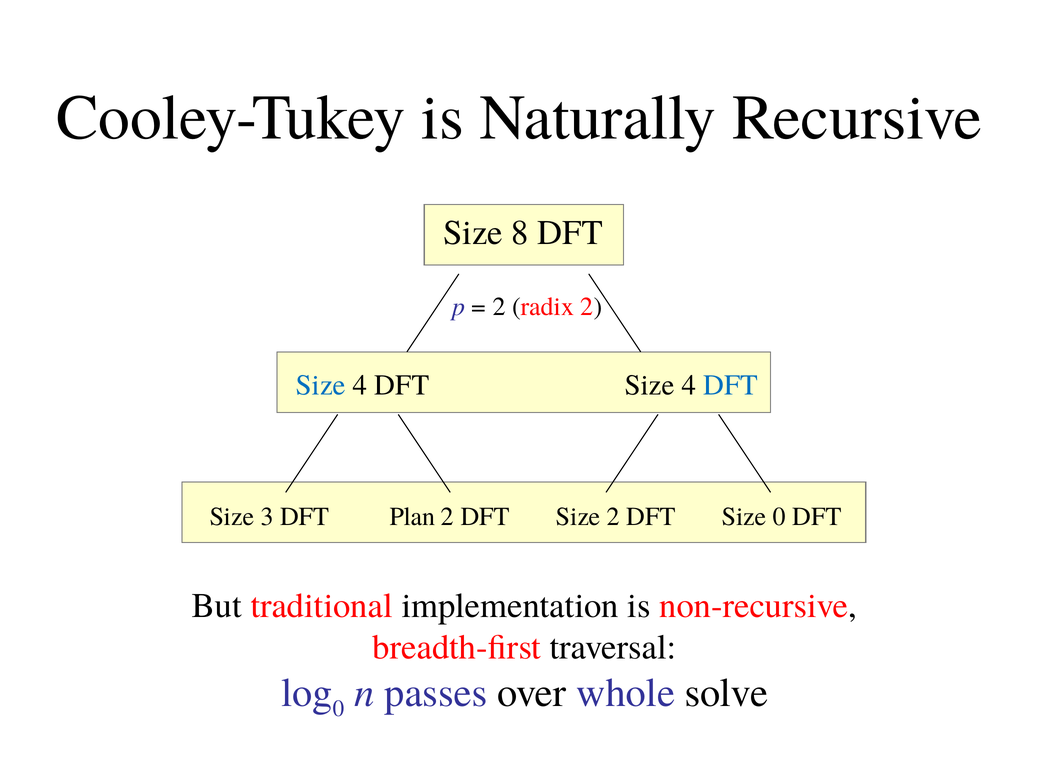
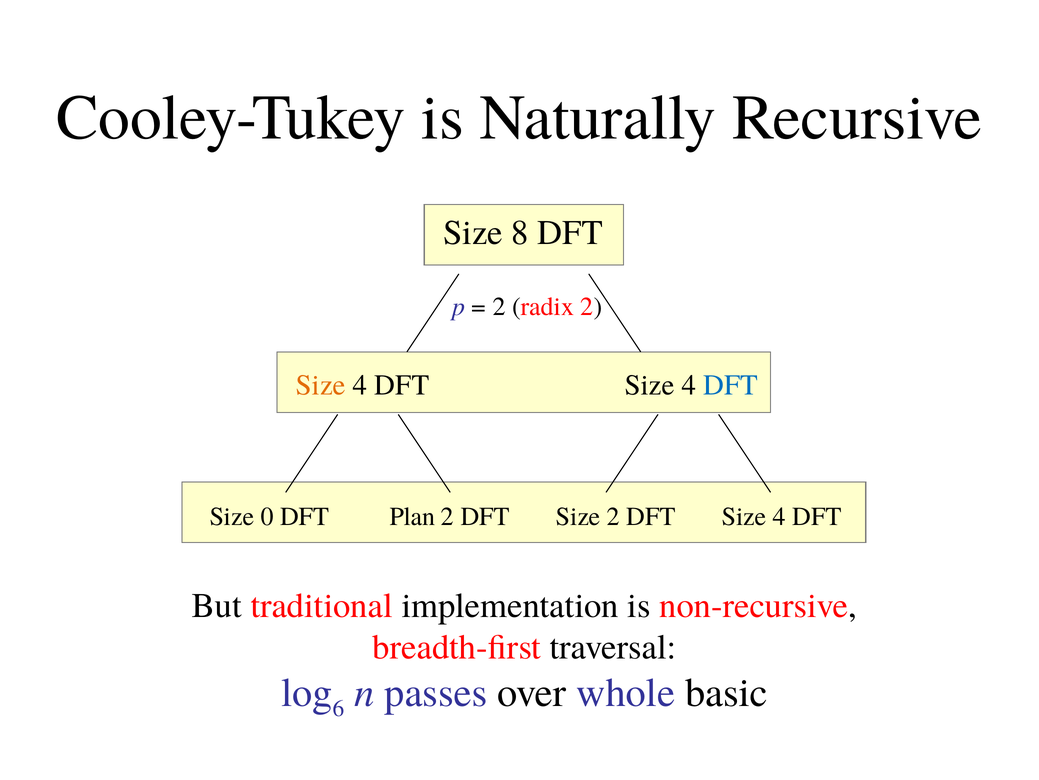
Size colour: blue -> orange (321, 385)
3: 3 -> 0 (267, 516)
2 DFT Size 0: 0 -> 4 (779, 516)
0: 0 -> 6 (338, 708)
solve: solve -> basic (726, 692)
